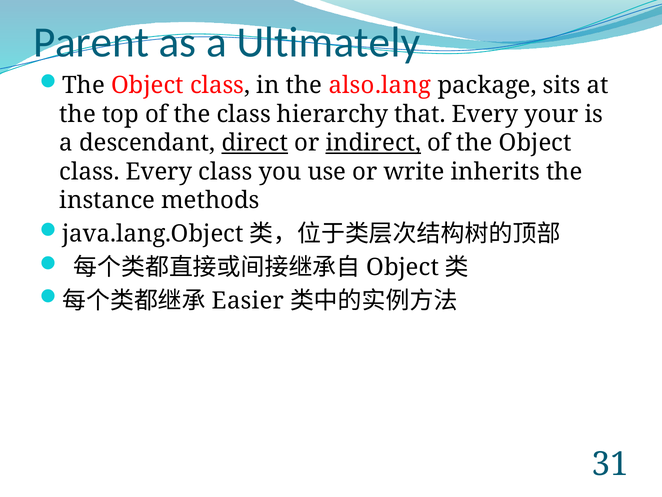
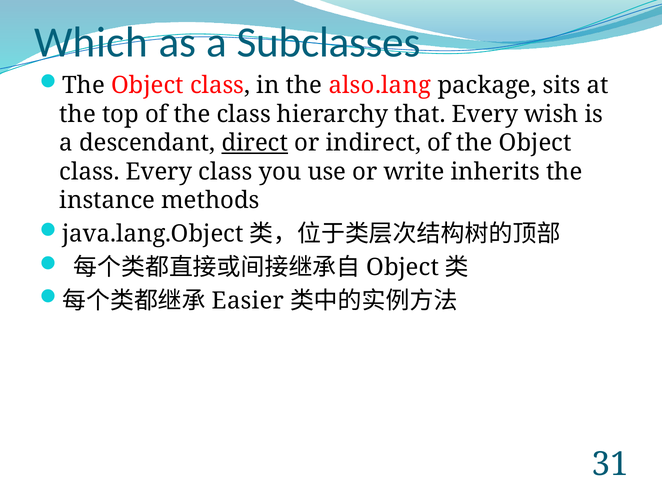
Parent: Parent -> Which (91, 42)
Ultimately: Ultimately -> Subclasses (329, 42)
your: your -> wish (551, 114)
indirect underline: present -> none (373, 143)
